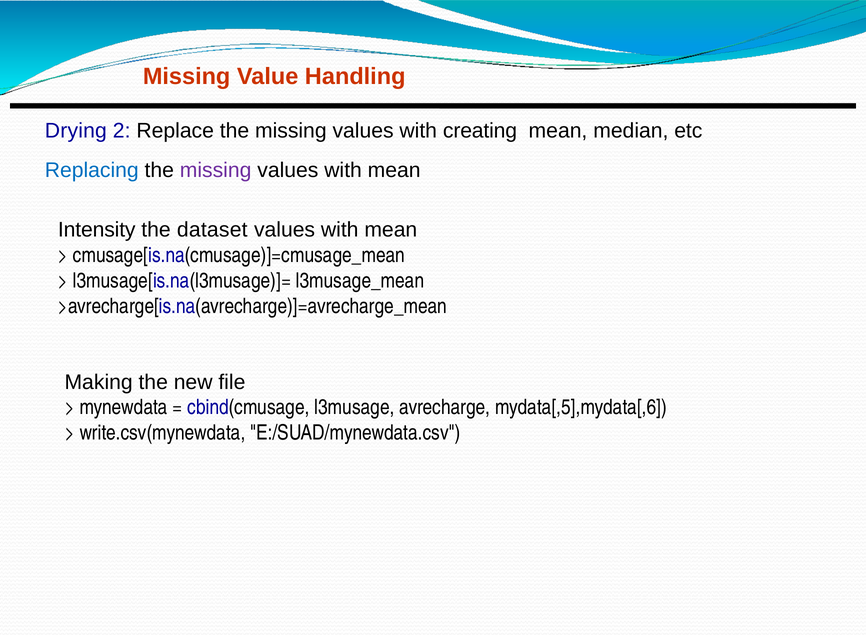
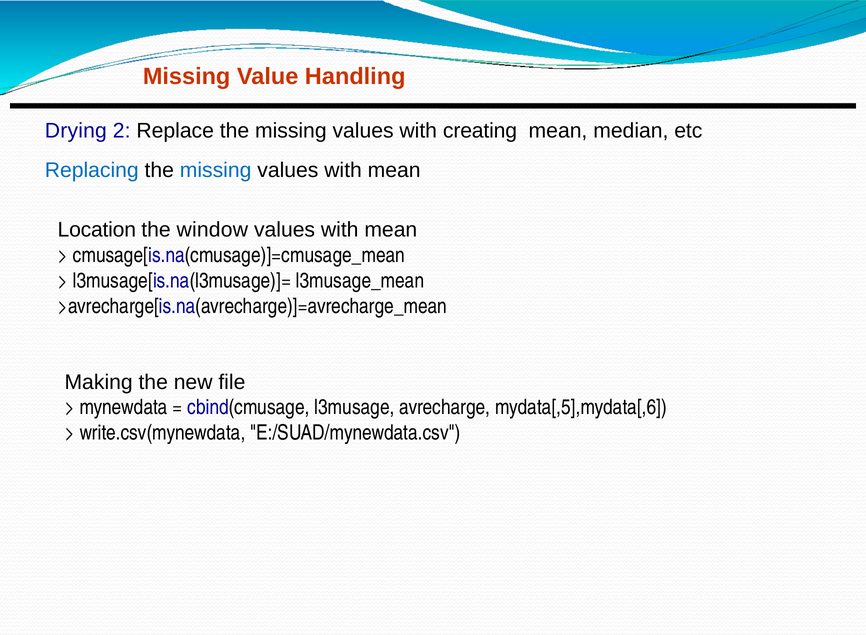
missing colour: purple -> blue (216, 170)
Intensity: Intensity -> Location (97, 230)
dataset: dataset -> window (212, 230)
